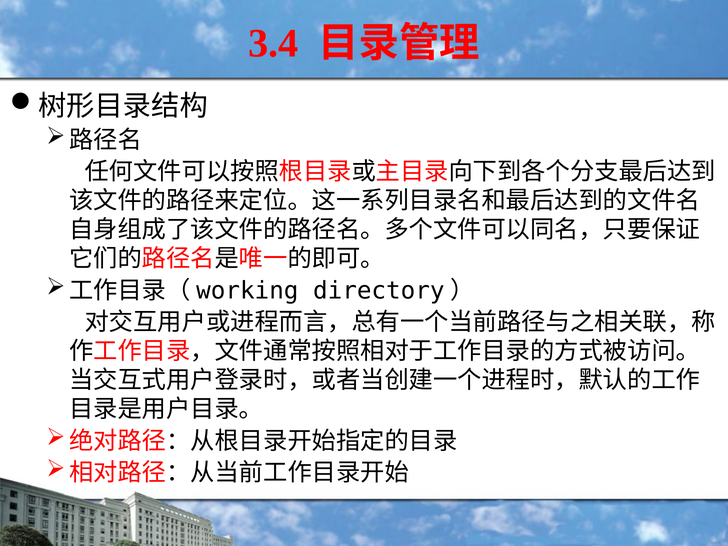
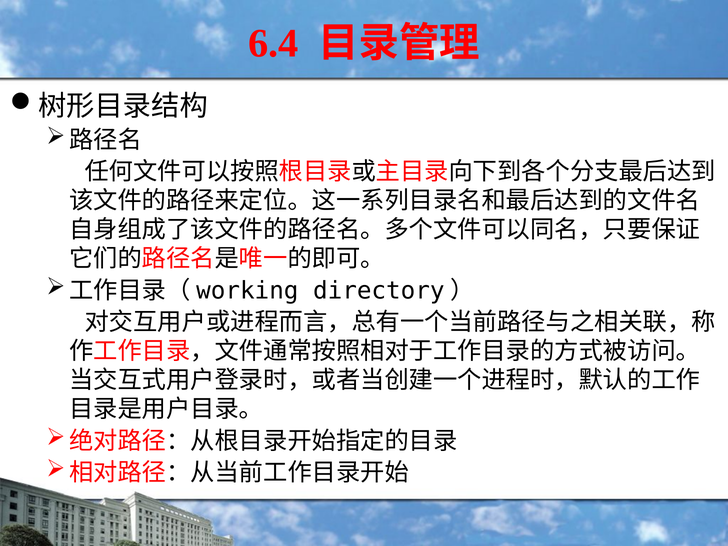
3.4: 3.4 -> 6.4 (273, 44)
